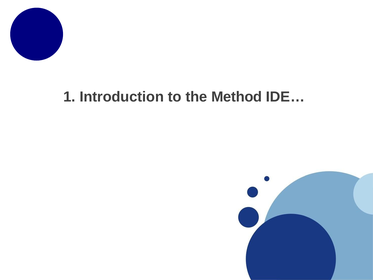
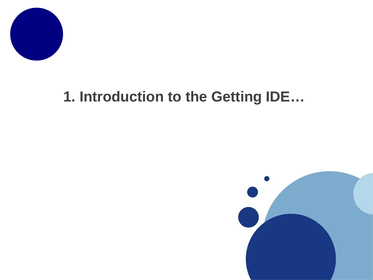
Method: Method -> Getting (237, 97)
